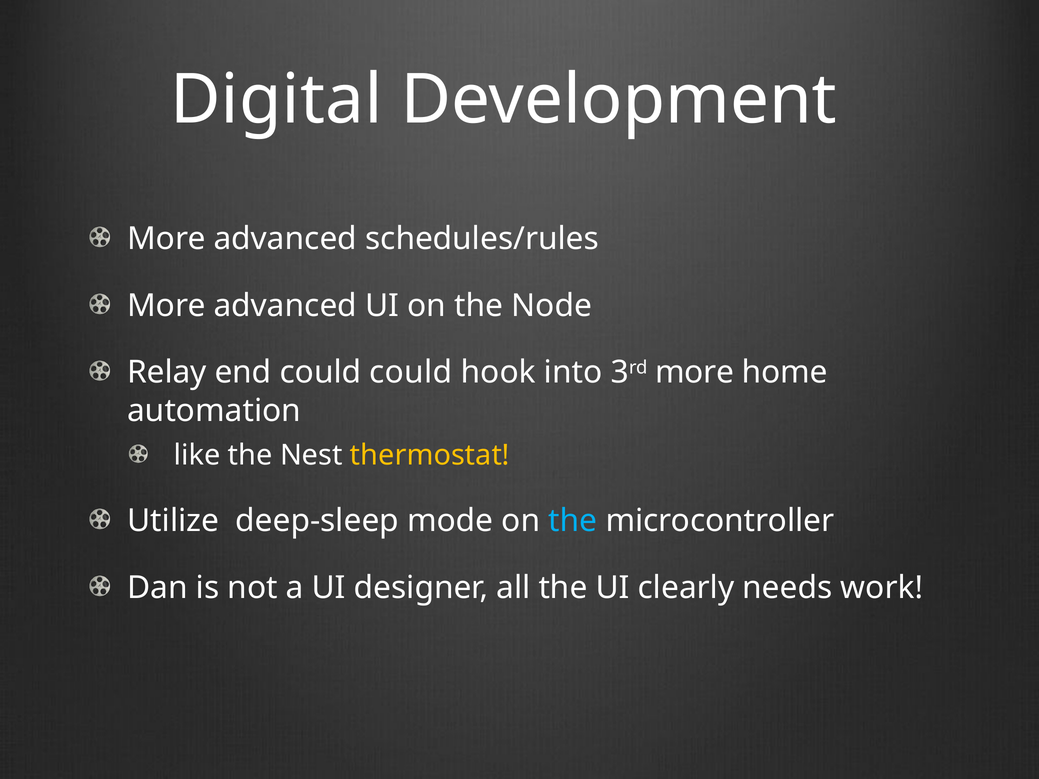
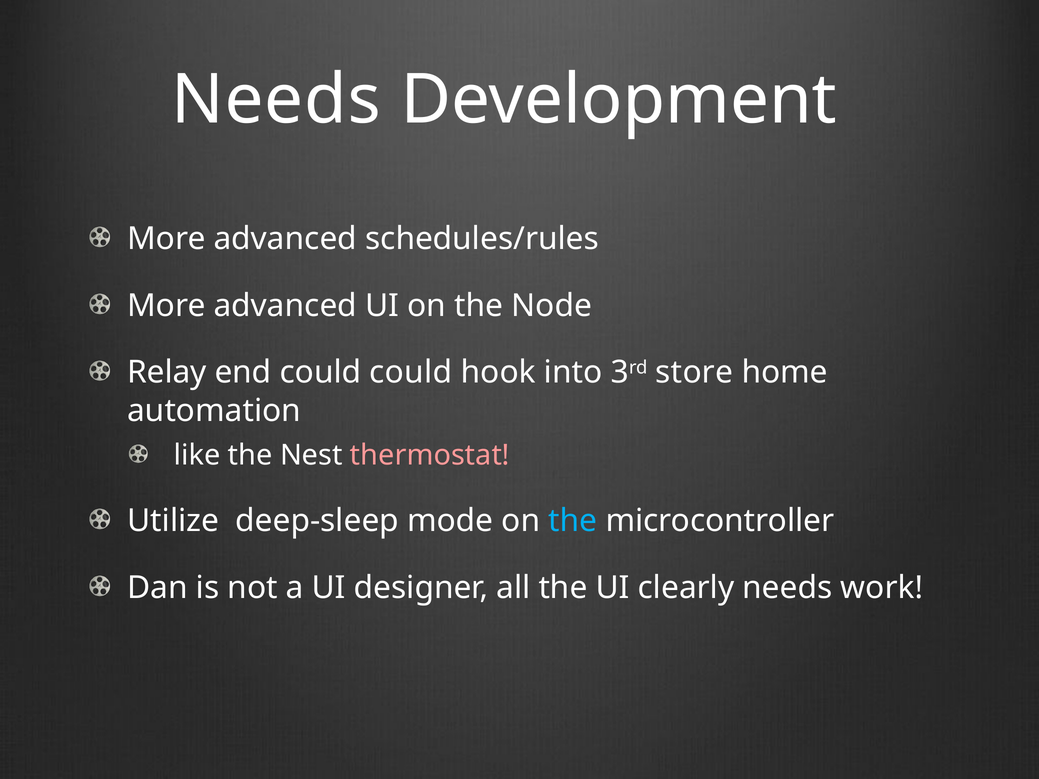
Digital: Digital -> Needs (276, 100)
3rd more: more -> store (694, 373)
thermostat colour: yellow -> pink (430, 456)
